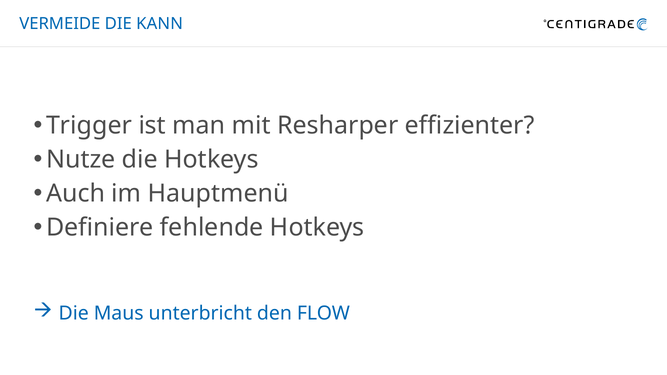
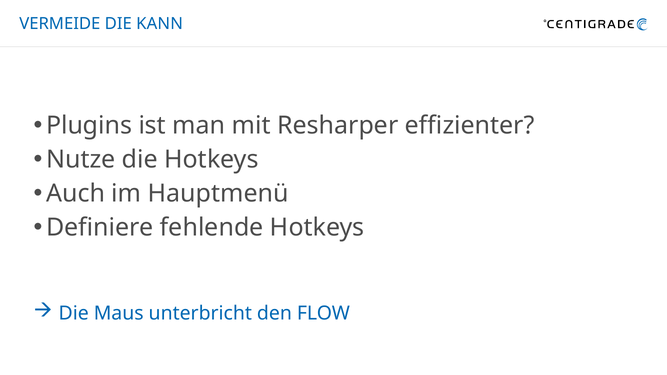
Trigger: Trigger -> Plugins (89, 126)
